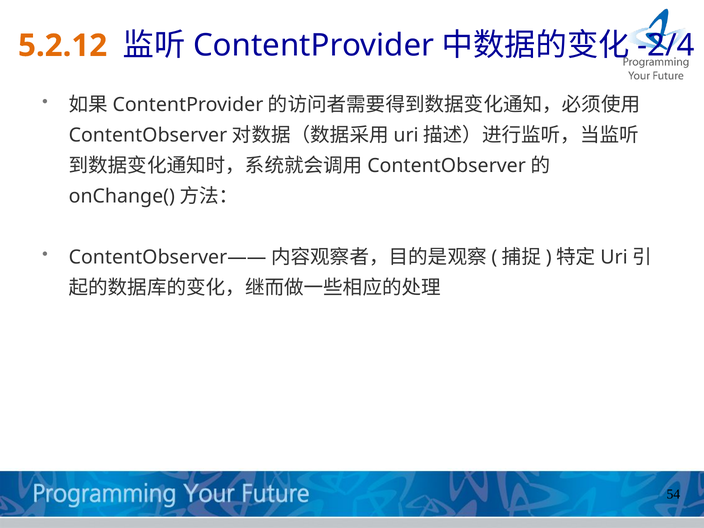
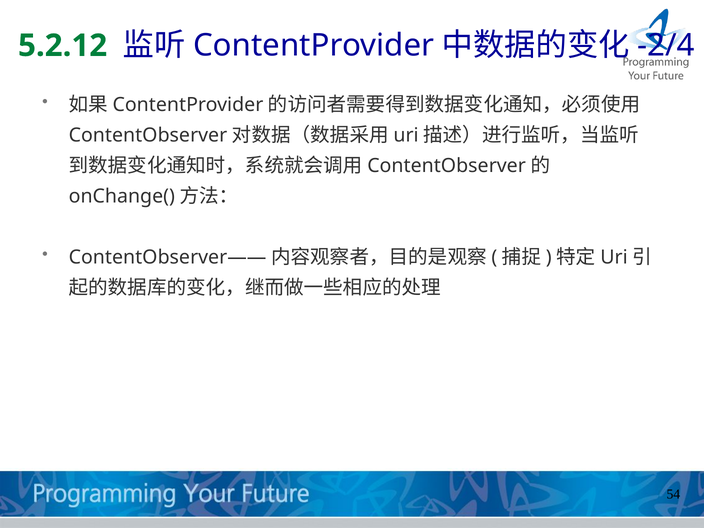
5.2.12 colour: orange -> green (63, 46)
